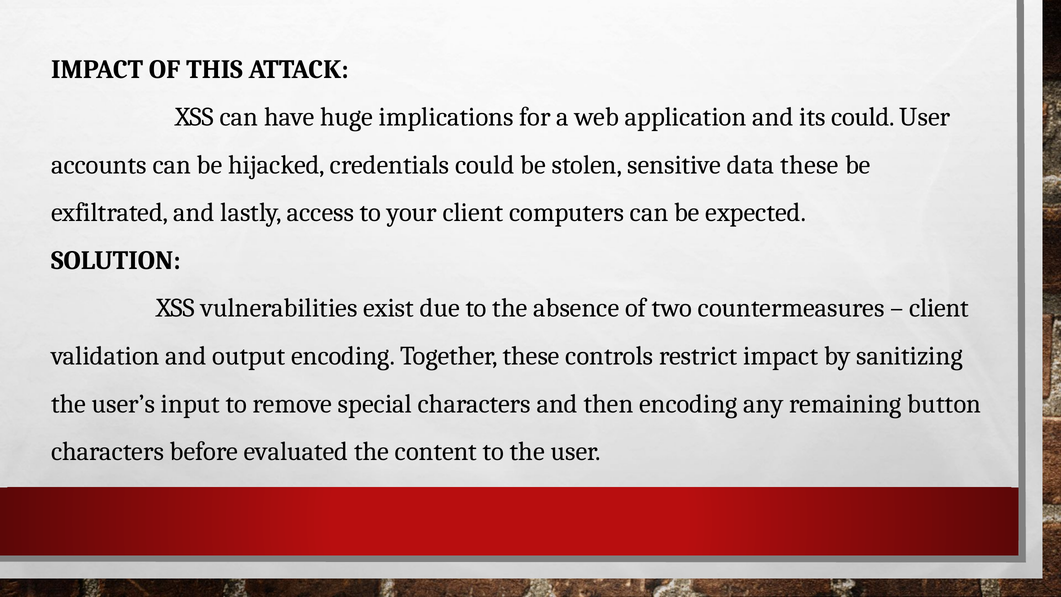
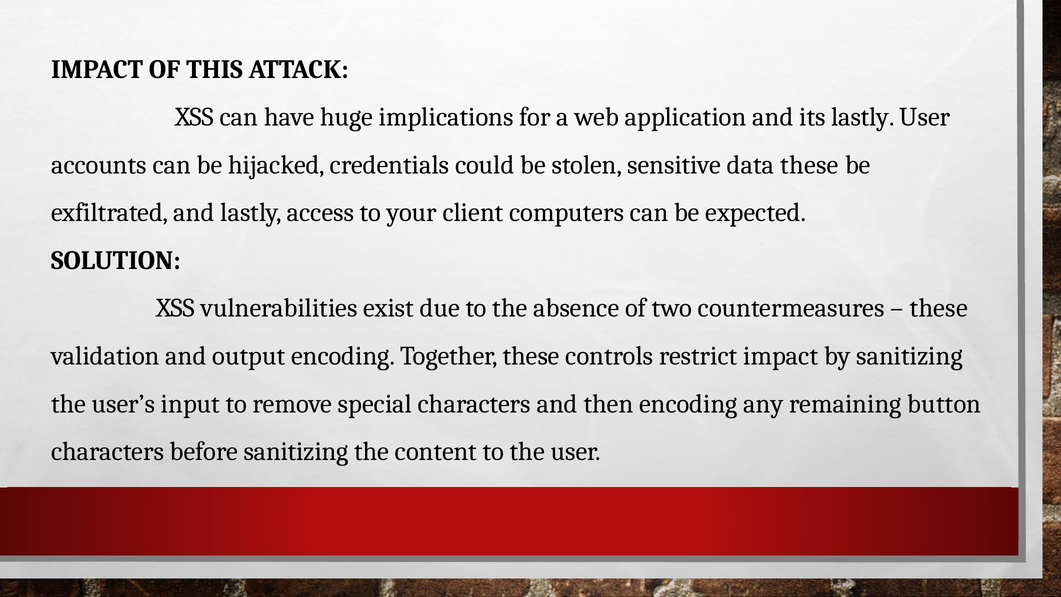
its could: could -> lastly (863, 117)
client: client -> these (939, 308)
before evaluated: evaluated -> sanitizing (296, 451)
